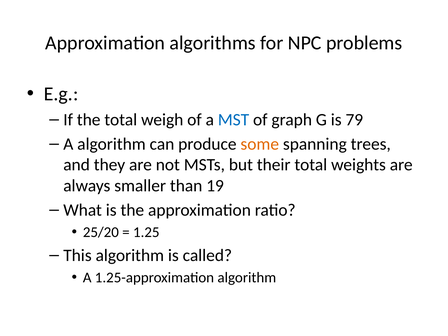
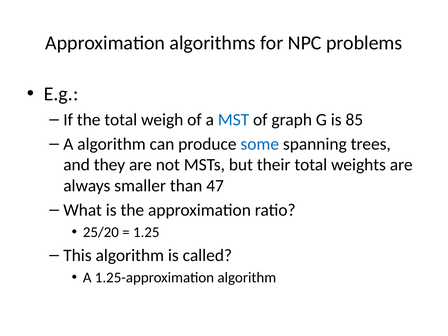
79: 79 -> 85 (354, 120)
some colour: orange -> blue (260, 144)
19: 19 -> 47 (215, 186)
